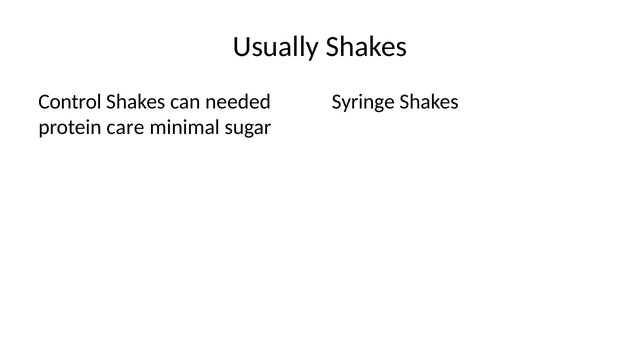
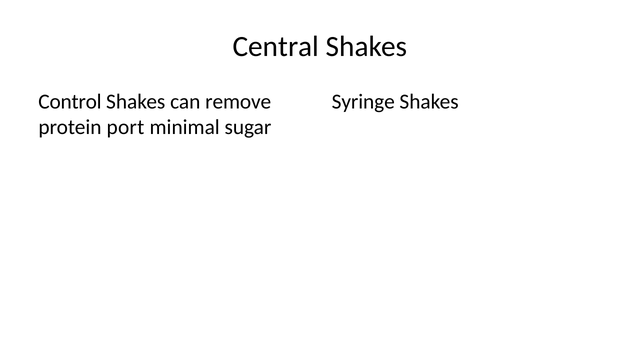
Usually: Usually -> Central (276, 46)
needed: needed -> remove (238, 102)
care: care -> port (125, 127)
